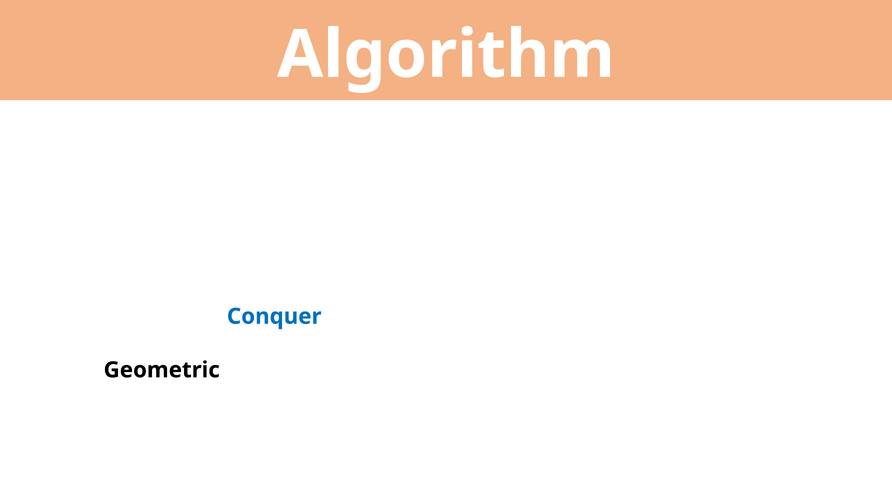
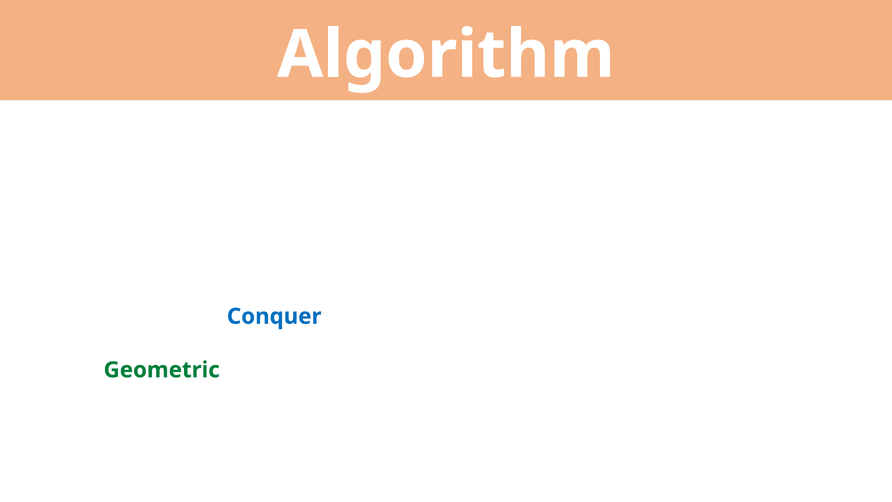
Geometric colour: black -> green (162, 370)
